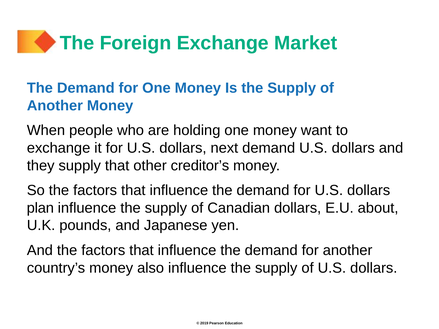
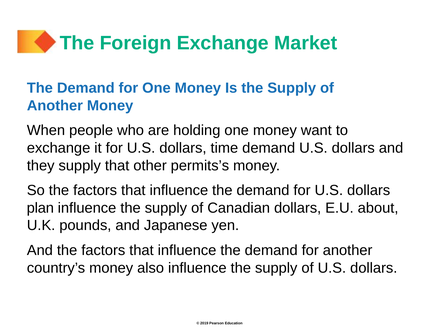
next: next -> time (224, 148)
creditor’s: creditor’s -> permits’s (200, 166)
